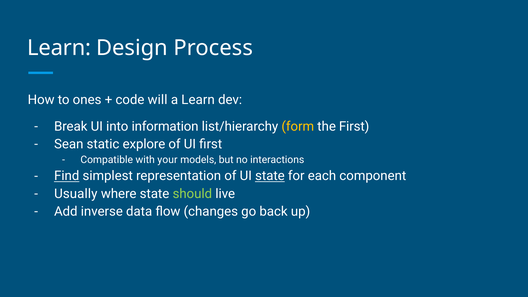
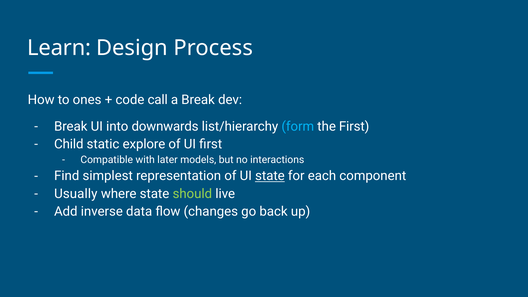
will: will -> call (158, 100)
a Learn: Learn -> Break (198, 100)
information: information -> downwards (165, 126)
form colour: yellow -> light blue (298, 126)
Sean: Sean -> Child (69, 144)
your: your -> later (168, 160)
Find underline: present -> none (67, 176)
